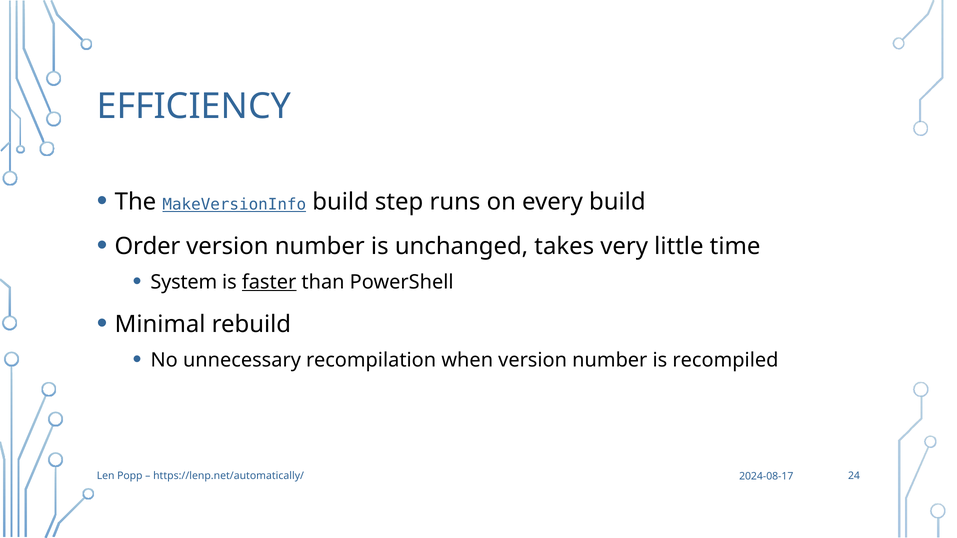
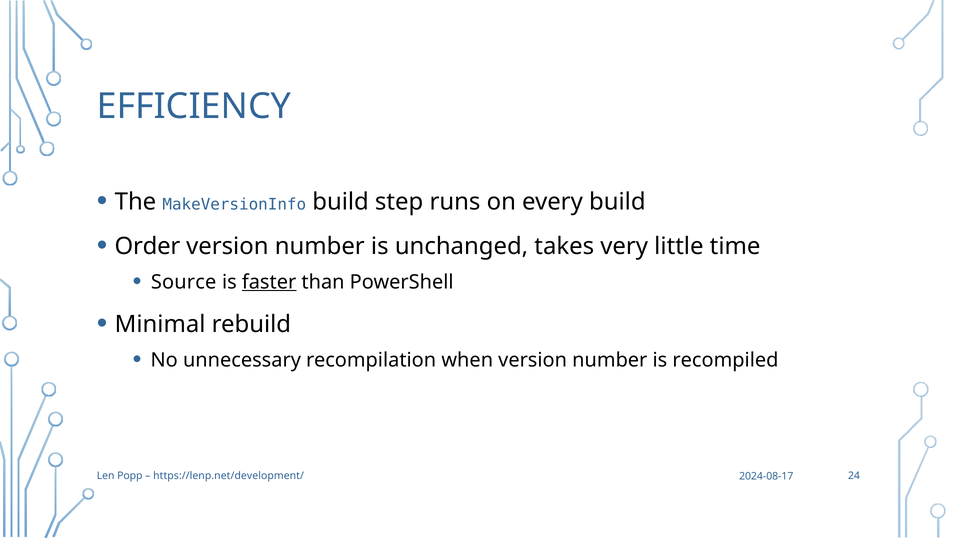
MakeVersionInfo underline: present -> none (234, 205)
System: System -> Source (184, 282)
https://lenp.net/automatically/: https://lenp.net/automatically/ -> https://lenp.net/development/ (229, 476)
